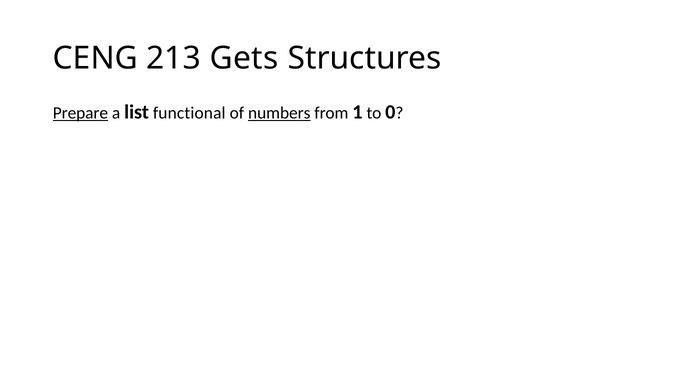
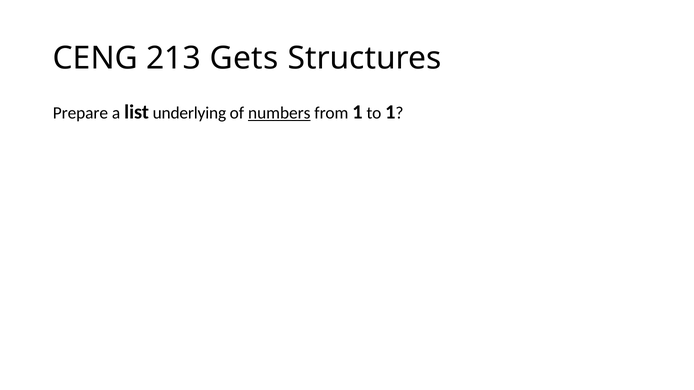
Prepare underline: present -> none (80, 113)
functional: functional -> underlying (189, 113)
to 0: 0 -> 1 (390, 112)
